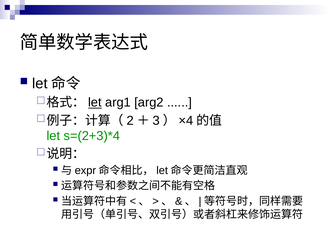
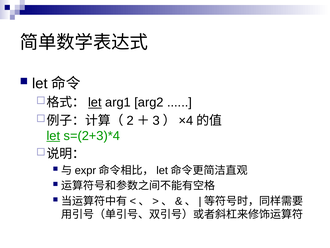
let underline: none -> present (53, 136)
